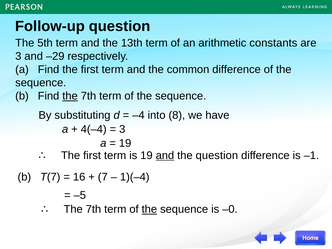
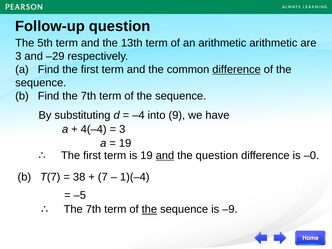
arithmetic constants: constants -> arithmetic (273, 43)
difference underline: none -> present (237, 69)
the underline: present -> none (70, 96)
8: 8 -> 9 (177, 115)
–1: –1 -> –0 (311, 155)
16: 16 -> 38 (79, 177)
–0: –0 -> –9 (230, 209)
